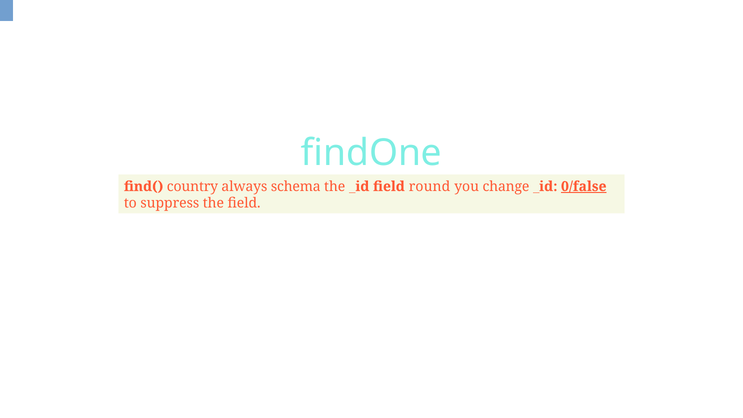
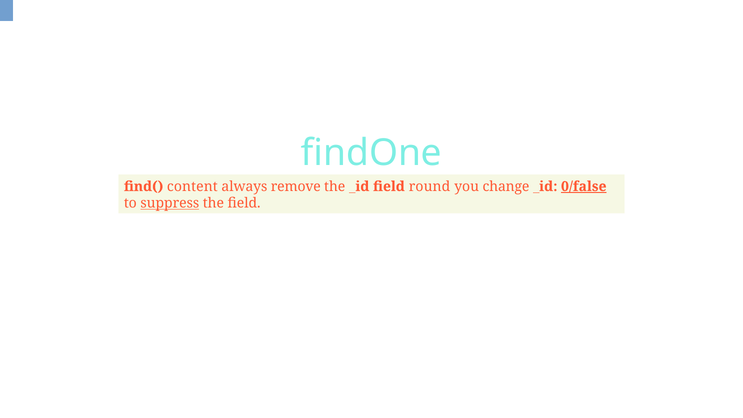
country: country -> content (192, 186)
schema: schema -> remove (296, 186)
suppress underline: none -> present (170, 203)
